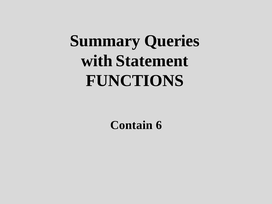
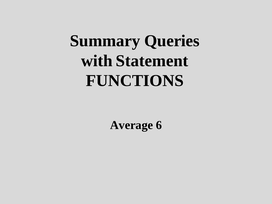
Contain: Contain -> Average (132, 125)
